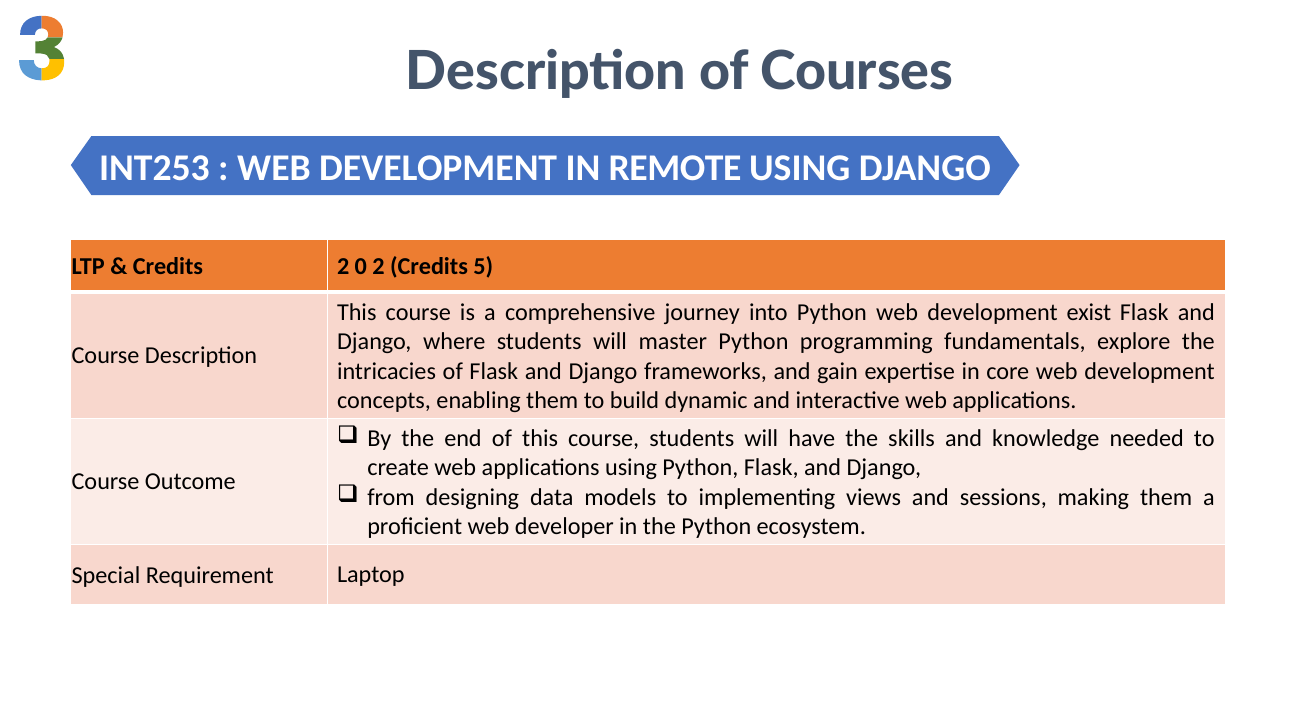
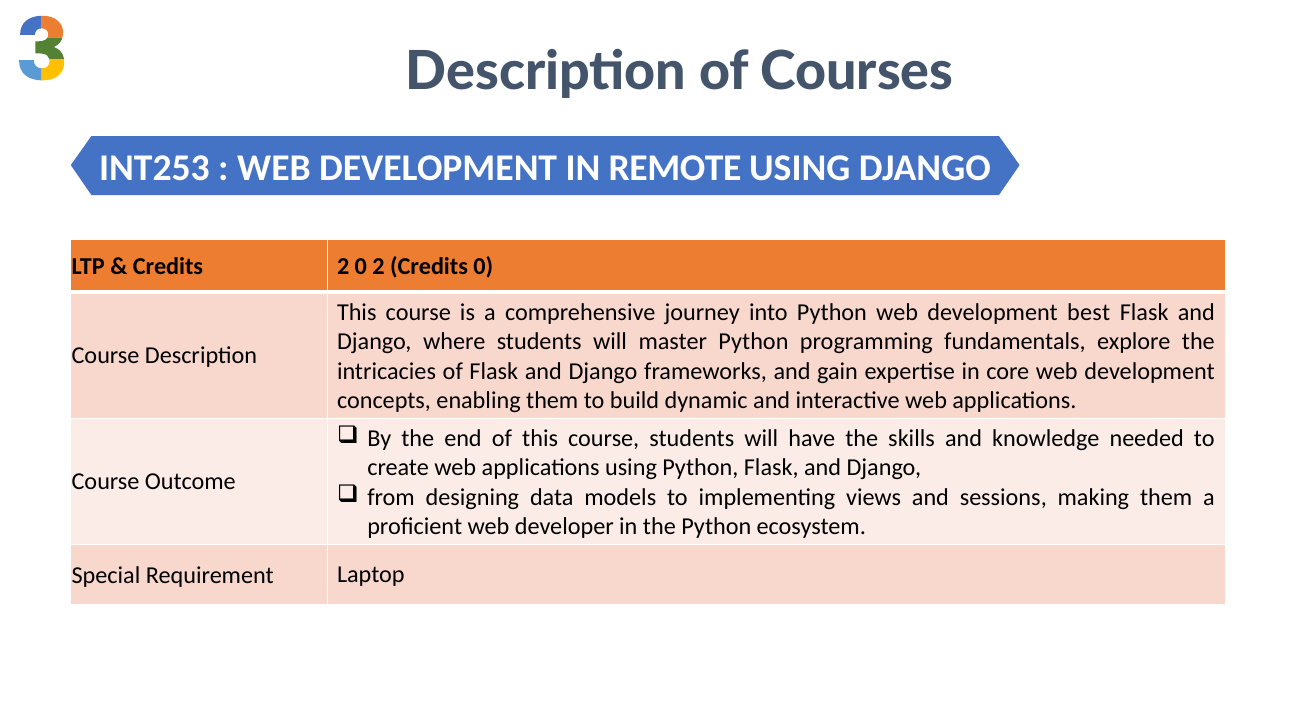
Credits 5: 5 -> 0 (483, 266)
exist: exist -> best (1089, 312)
